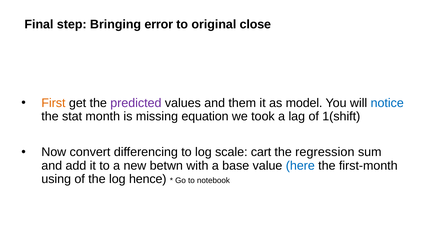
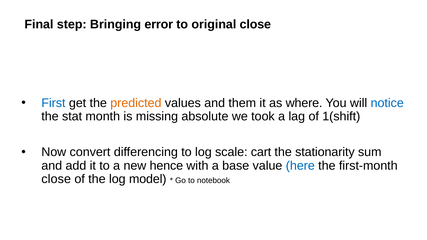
First colour: orange -> blue (53, 103)
predicted colour: purple -> orange (136, 103)
model: model -> where (304, 103)
equation: equation -> absolute (205, 116)
regression: regression -> stationarity (325, 152)
betwn: betwn -> hence (166, 166)
using: using -> close (56, 179)
hence: hence -> model (148, 179)
